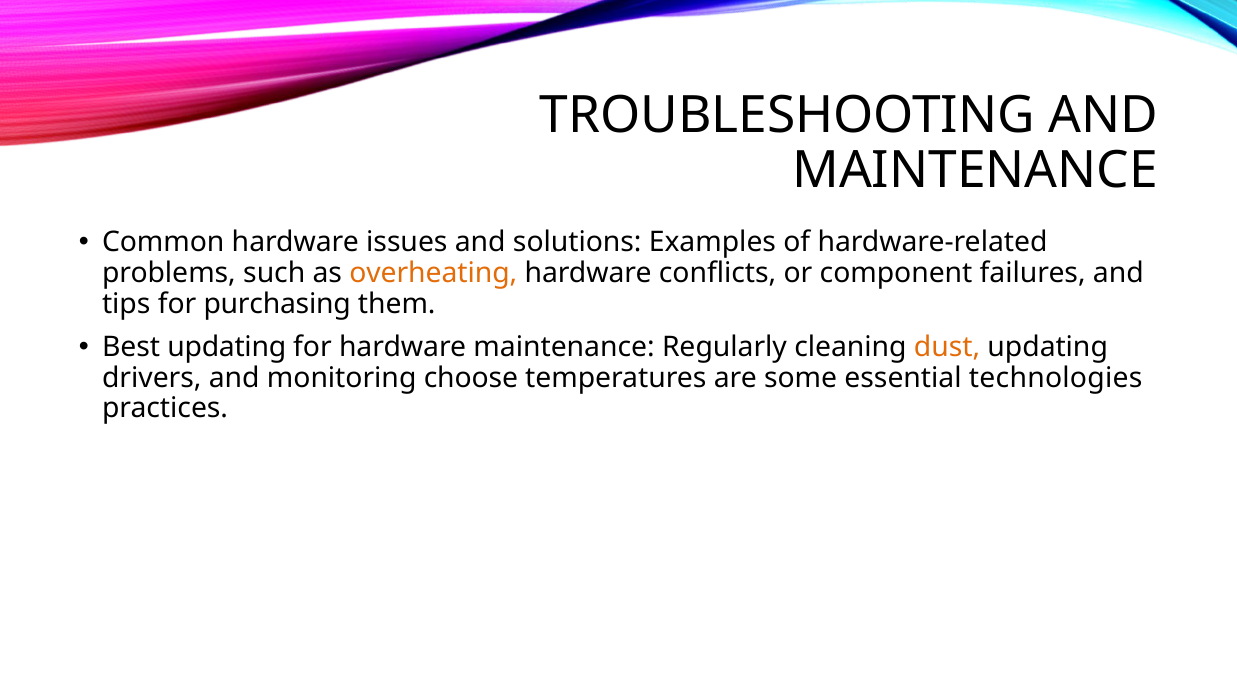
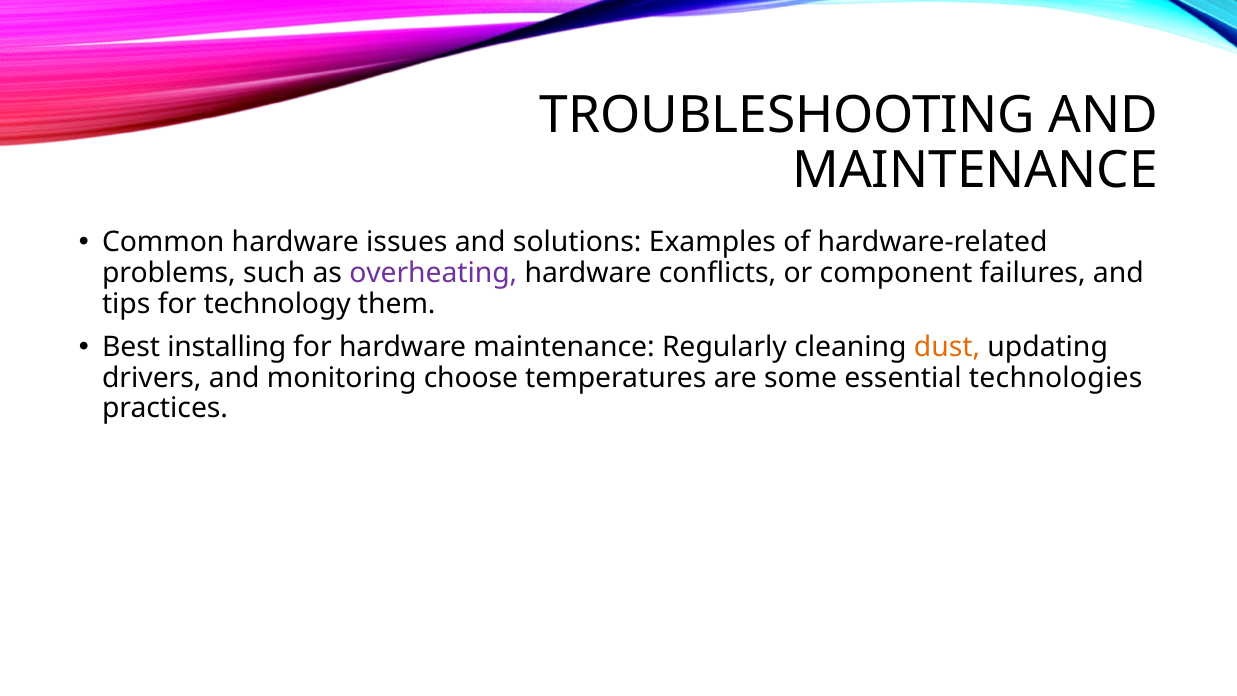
overheating colour: orange -> purple (433, 273)
purchasing: purchasing -> technology (277, 304)
Best updating: updating -> installing (227, 347)
